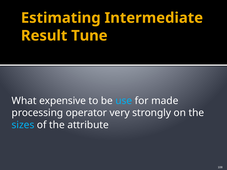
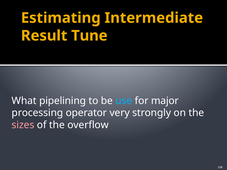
expensive: expensive -> pipelining (63, 101)
made: made -> major (165, 101)
sizes colour: light blue -> pink (23, 125)
attribute: attribute -> overflow (88, 125)
